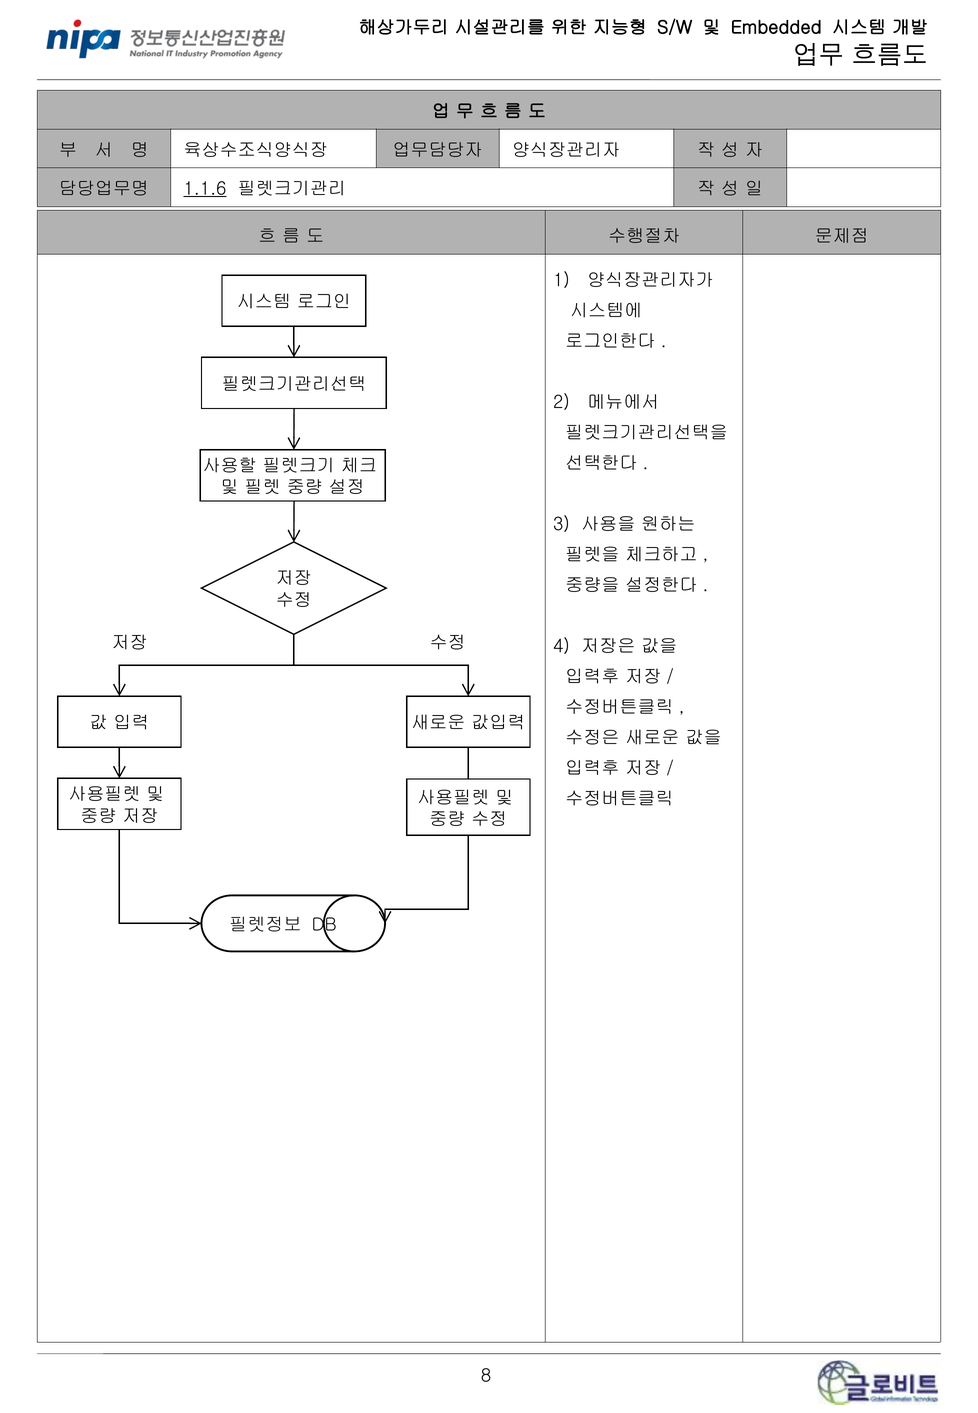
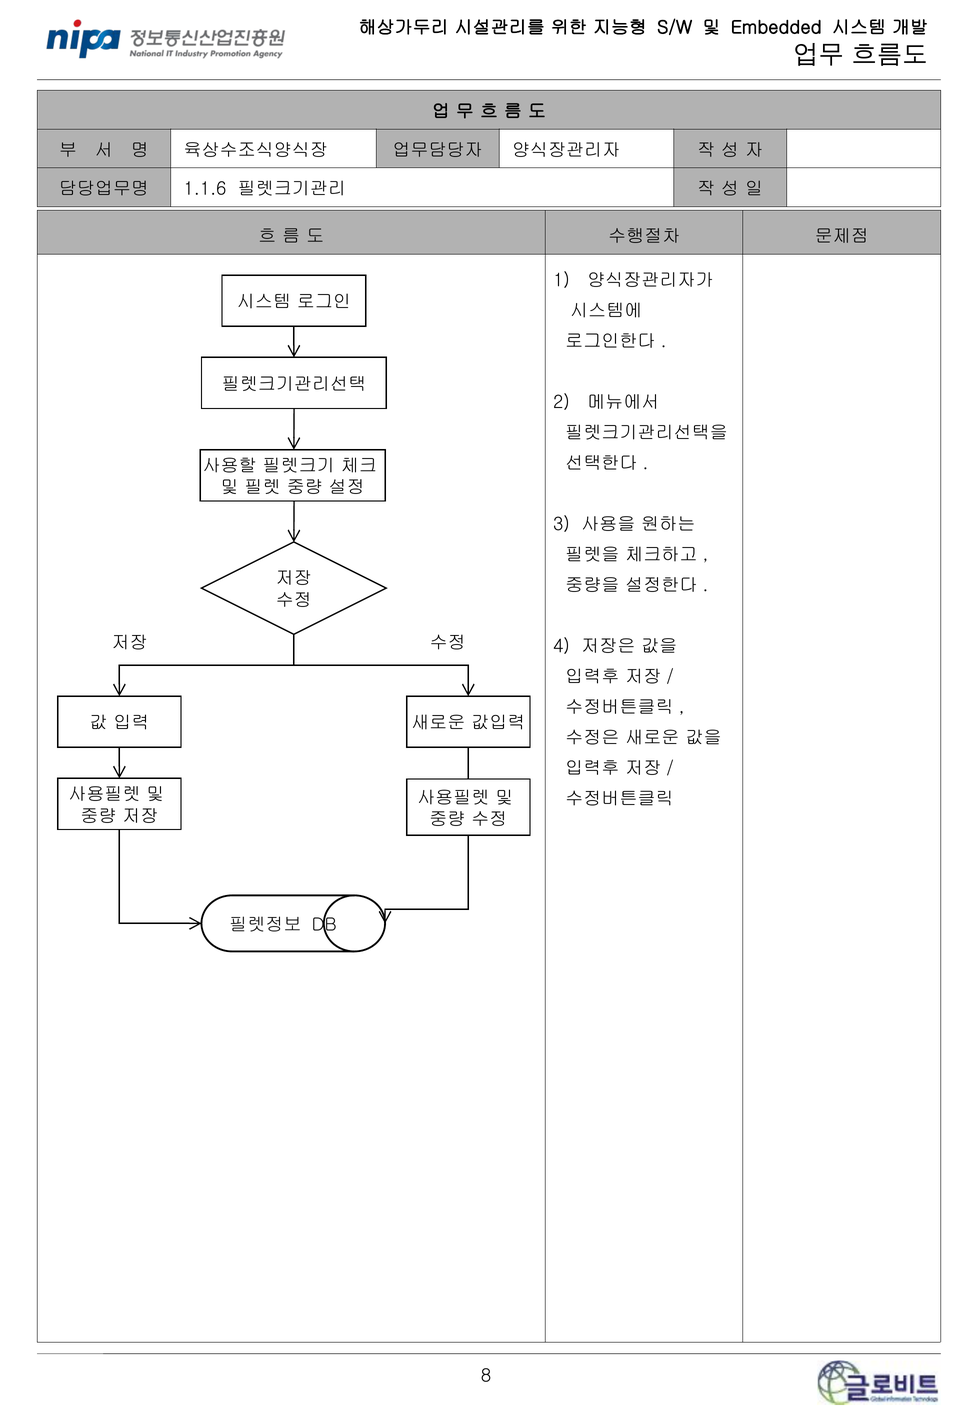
1.1.6 underline: present -> none (205, 189)
